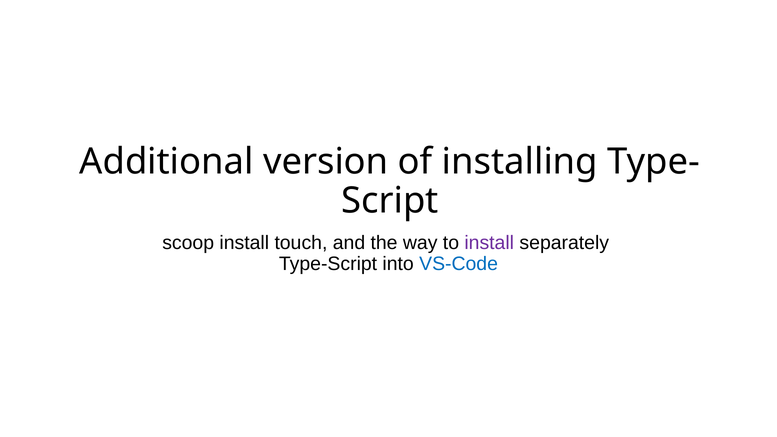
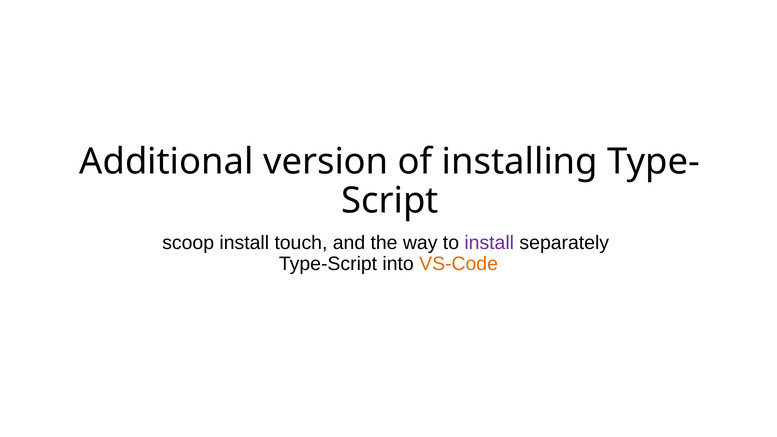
VS-Code colour: blue -> orange (459, 264)
